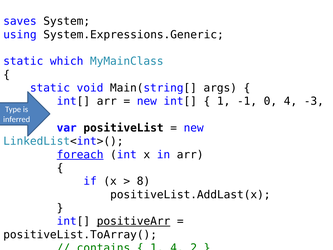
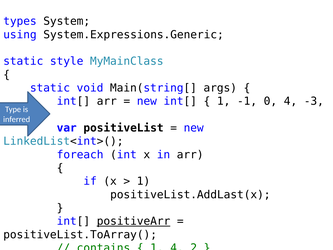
saves: saves -> types (20, 21)
which: which -> style (67, 61)
foreach underline: present -> none (80, 154)
8: 8 -> 1 (143, 181)
